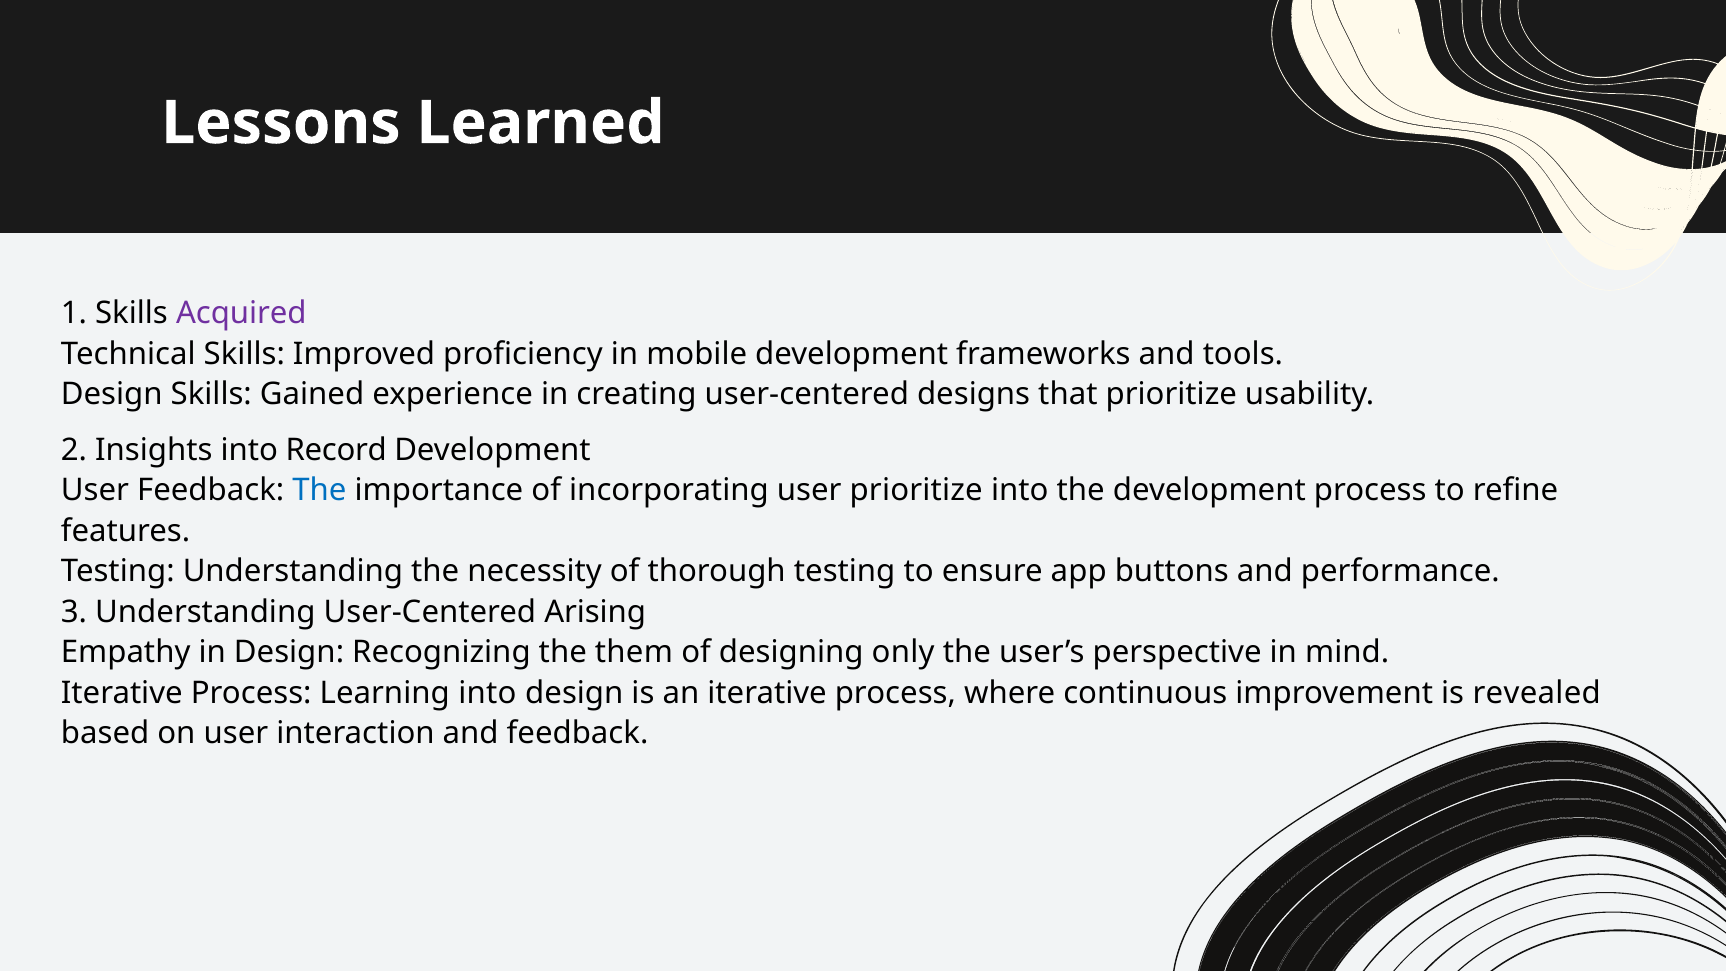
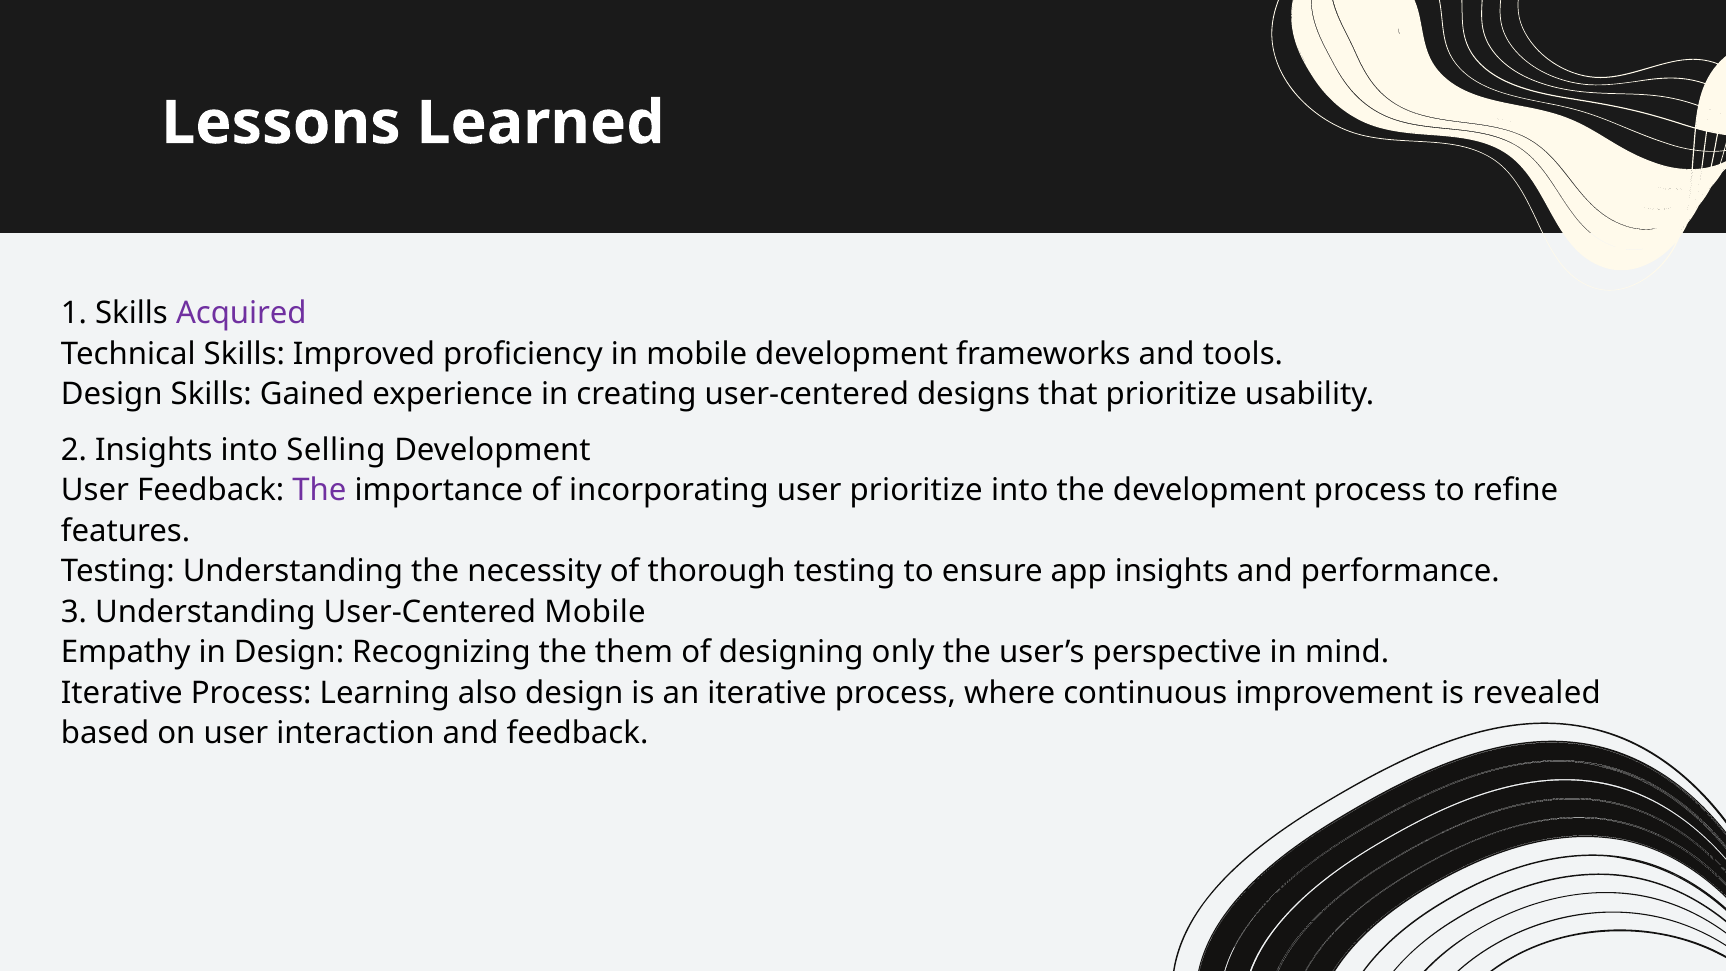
Record: Record -> Selling (336, 450)
The colour: blue -> purple (319, 490)
app buttons: buttons -> insights (1172, 571)
User-Centered Arising: Arising -> Mobile (595, 612)
Learning into: into -> also (488, 693)
